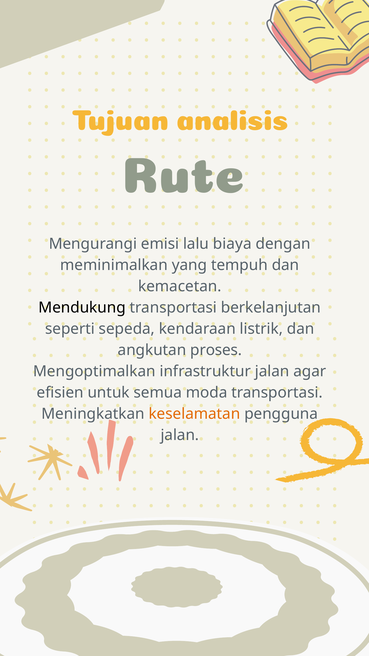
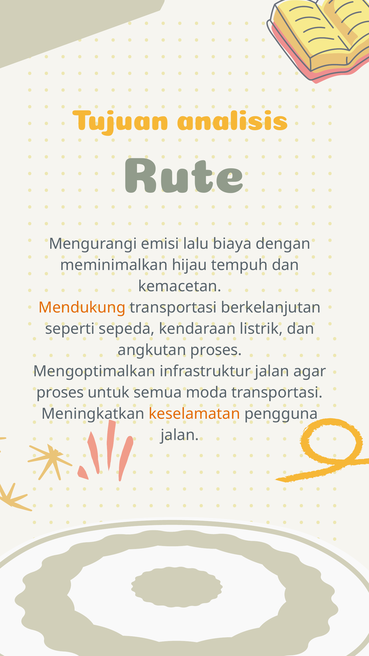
yang: yang -> hijau (189, 265)
Mendukung colour: black -> orange (82, 307)
efisien: efisien -> proses (60, 392)
